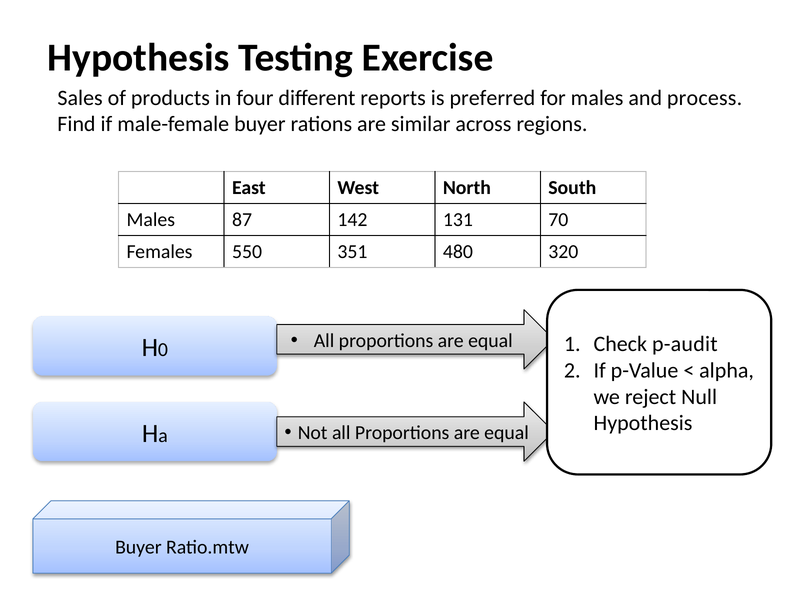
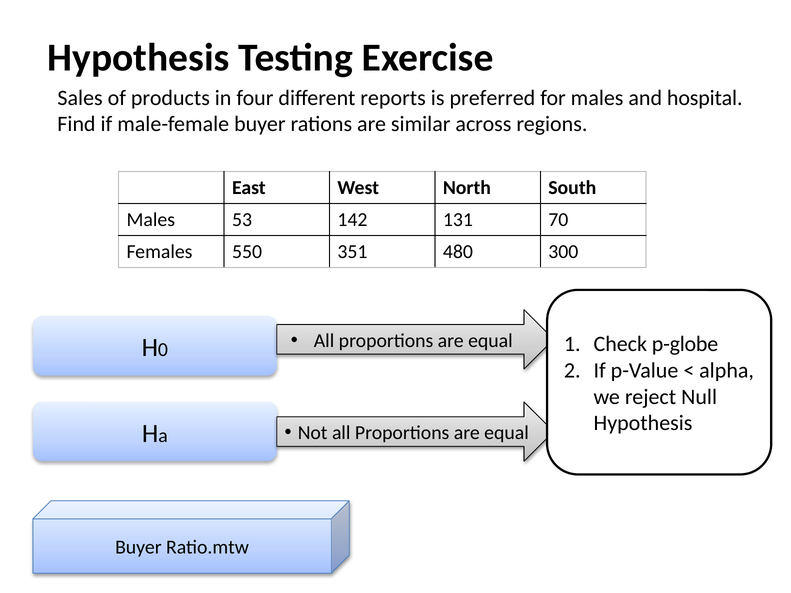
process: process -> hospital (705, 98)
87: 87 -> 53 (242, 220)
320: 320 -> 300 (563, 252)
p-audit: p-audit -> p-globe (685, 344)
